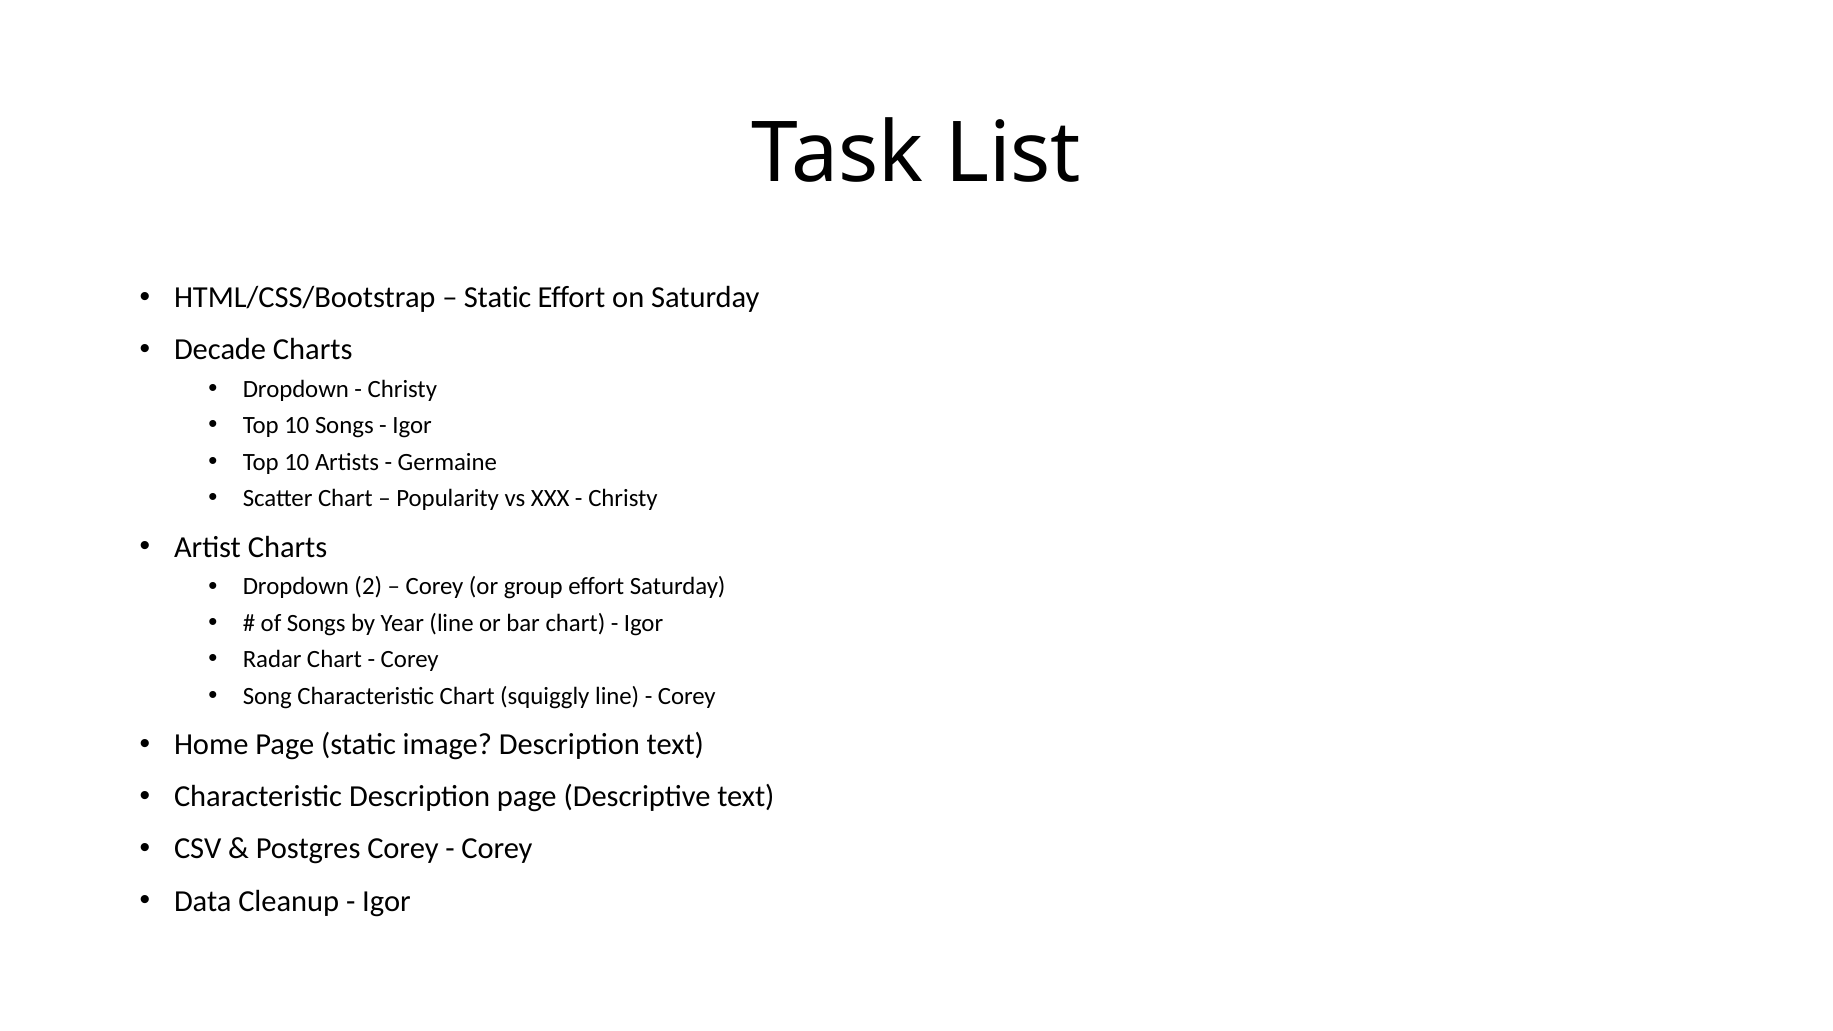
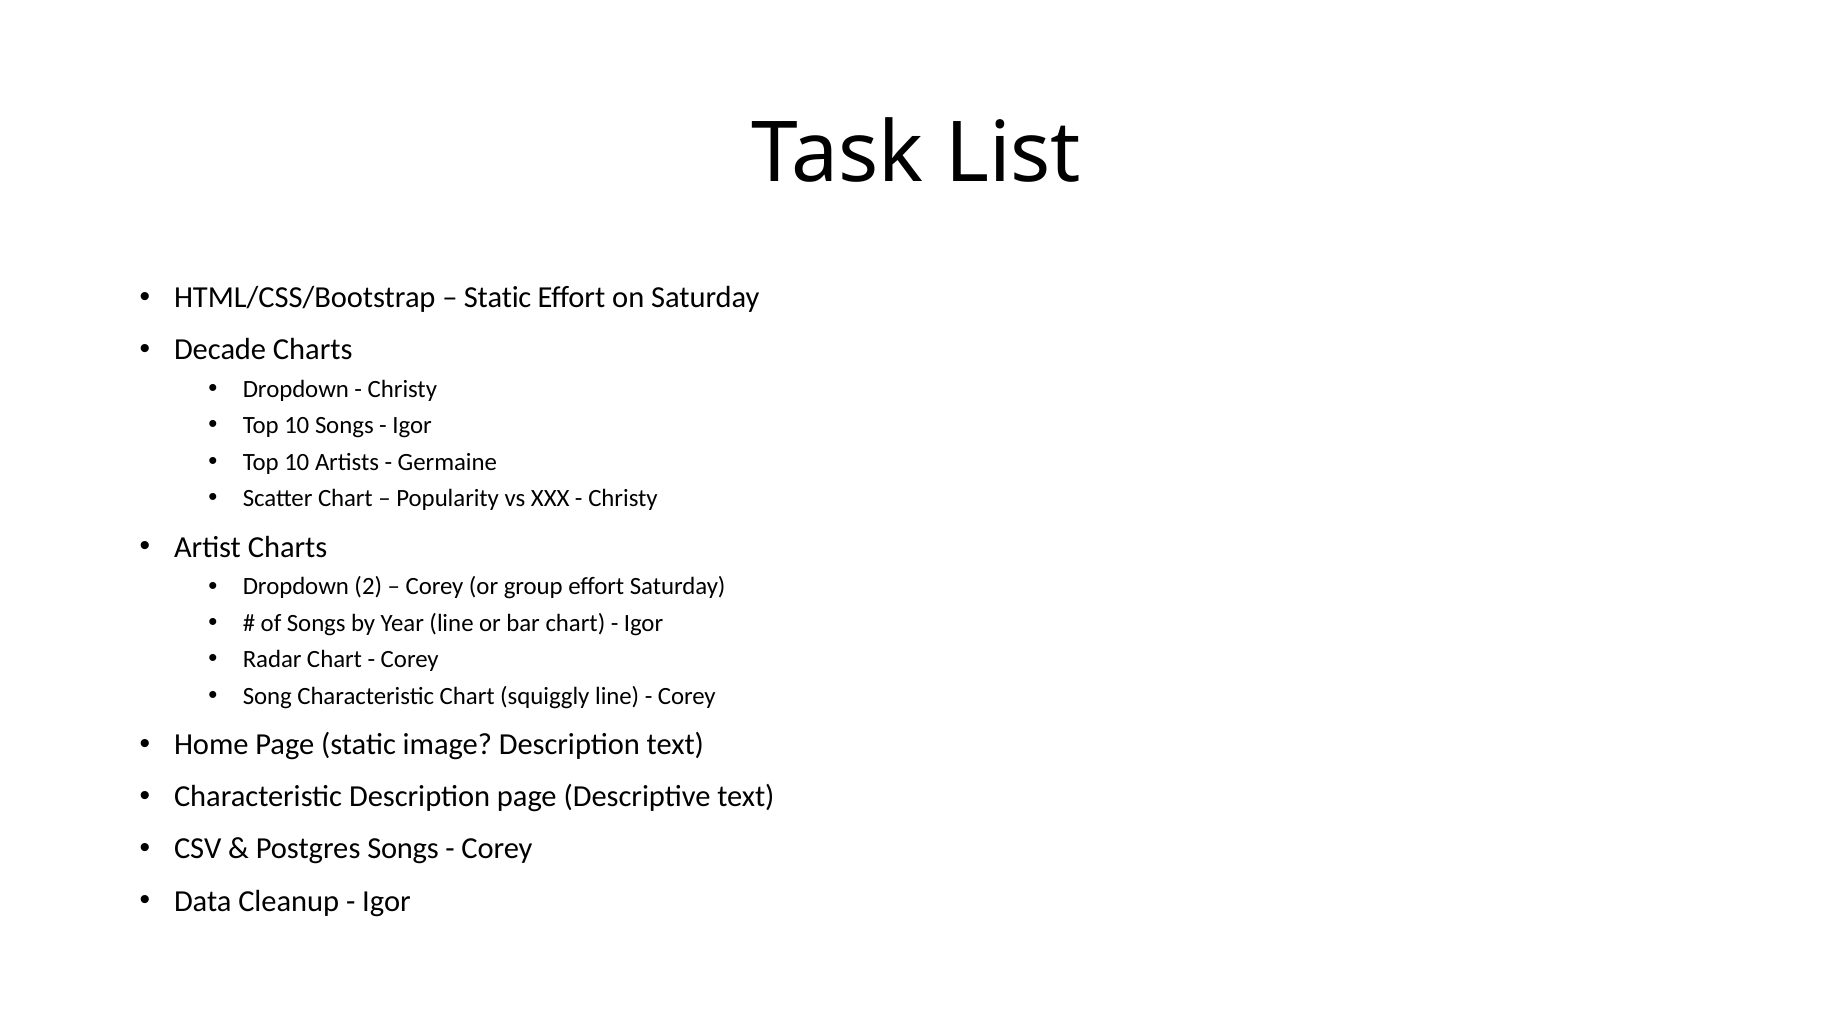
Postgres Corey: Corey -> Songs (403, 849)
